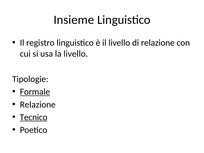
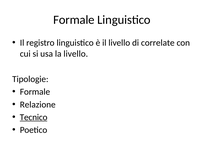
Insieme: Insieme -> Formale (74, 20)
di relazione: relazione -> correlate (158, 43)
Formale underline: present -> none (35, 92)
